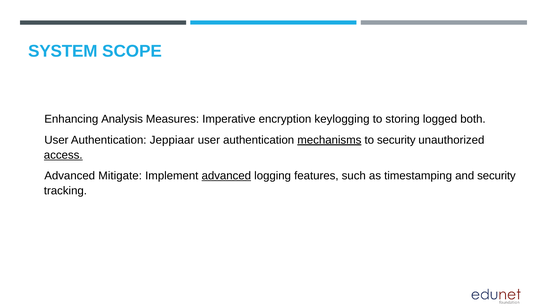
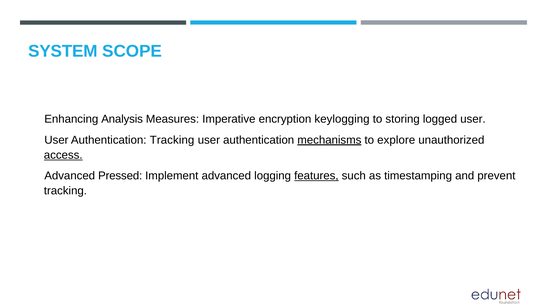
logged both: both -> user (473, 120)
Authentication Jeppiaar: Jeppiaar -> Tracking (172, 140)
to security: security -> explore (396, 140)
Mitigate: Mitigate -> Pressed (120, 176)
advanced underline: present -> none (226, 176)
features underline: none -> present (316, 176)
and security: security -> prevent (496, 176)
